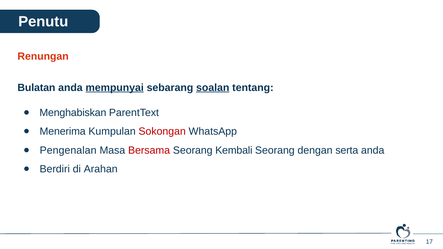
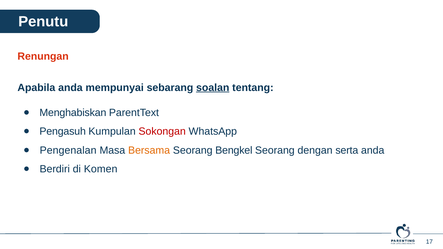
Bulatan: Bulatan -> Apabila (36, 88)
mempunyai underline: present -> none (115, 88)
Menerima: Menerima -> Pengasuh (63, 132)
Bersama colour: red -> orange (149, 150)
Kembali: Kembali -> Bengkel (234, 150)
Arahan: Arahan -> Komen (101, 169)
